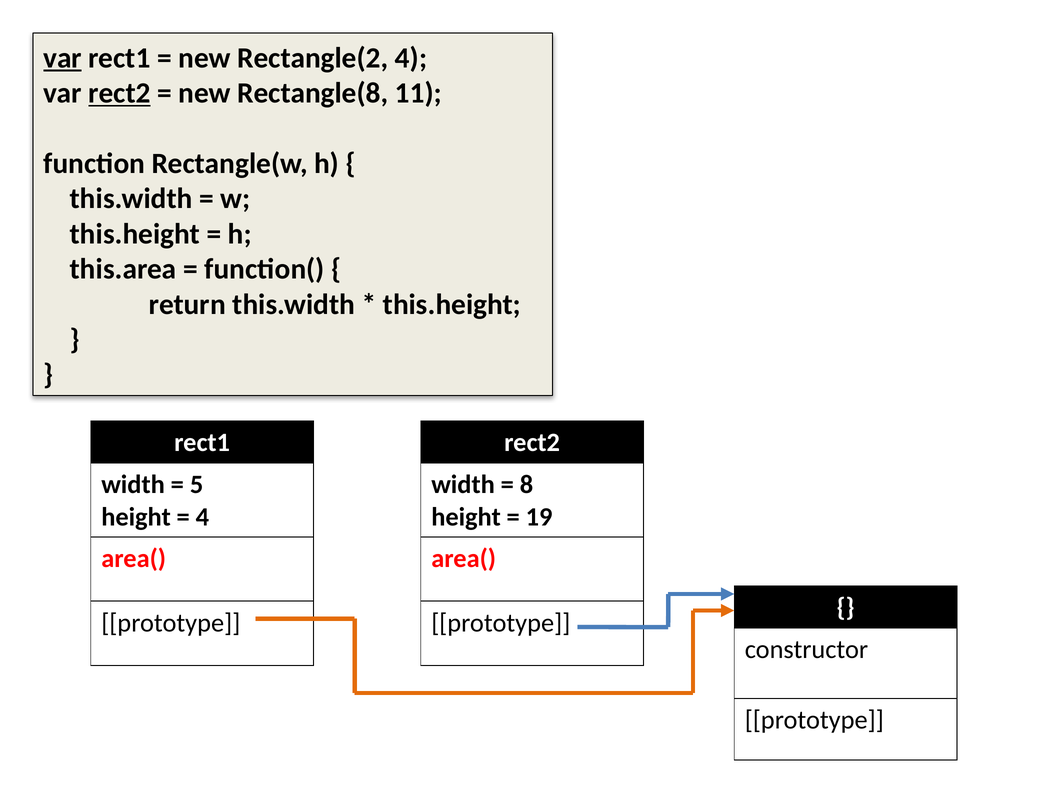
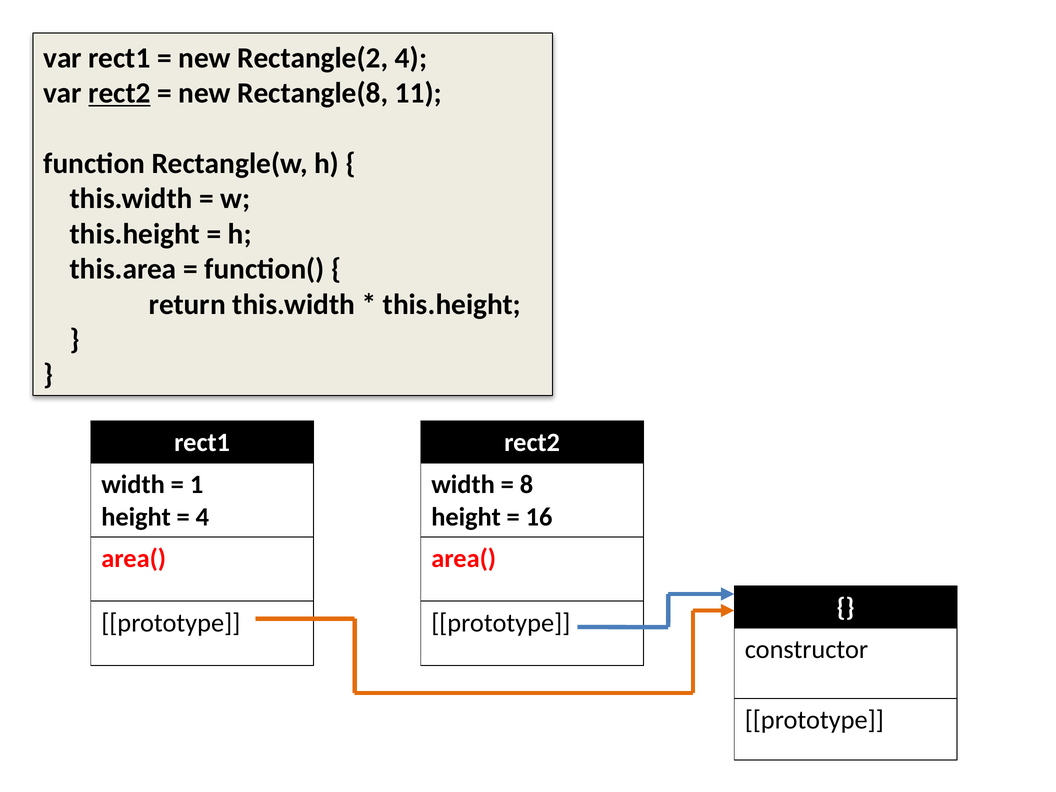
var underline: present -> none (63, 58)
5: 5 -> 1 (197, 485)
19: 19 -> 16 (539, 517)
